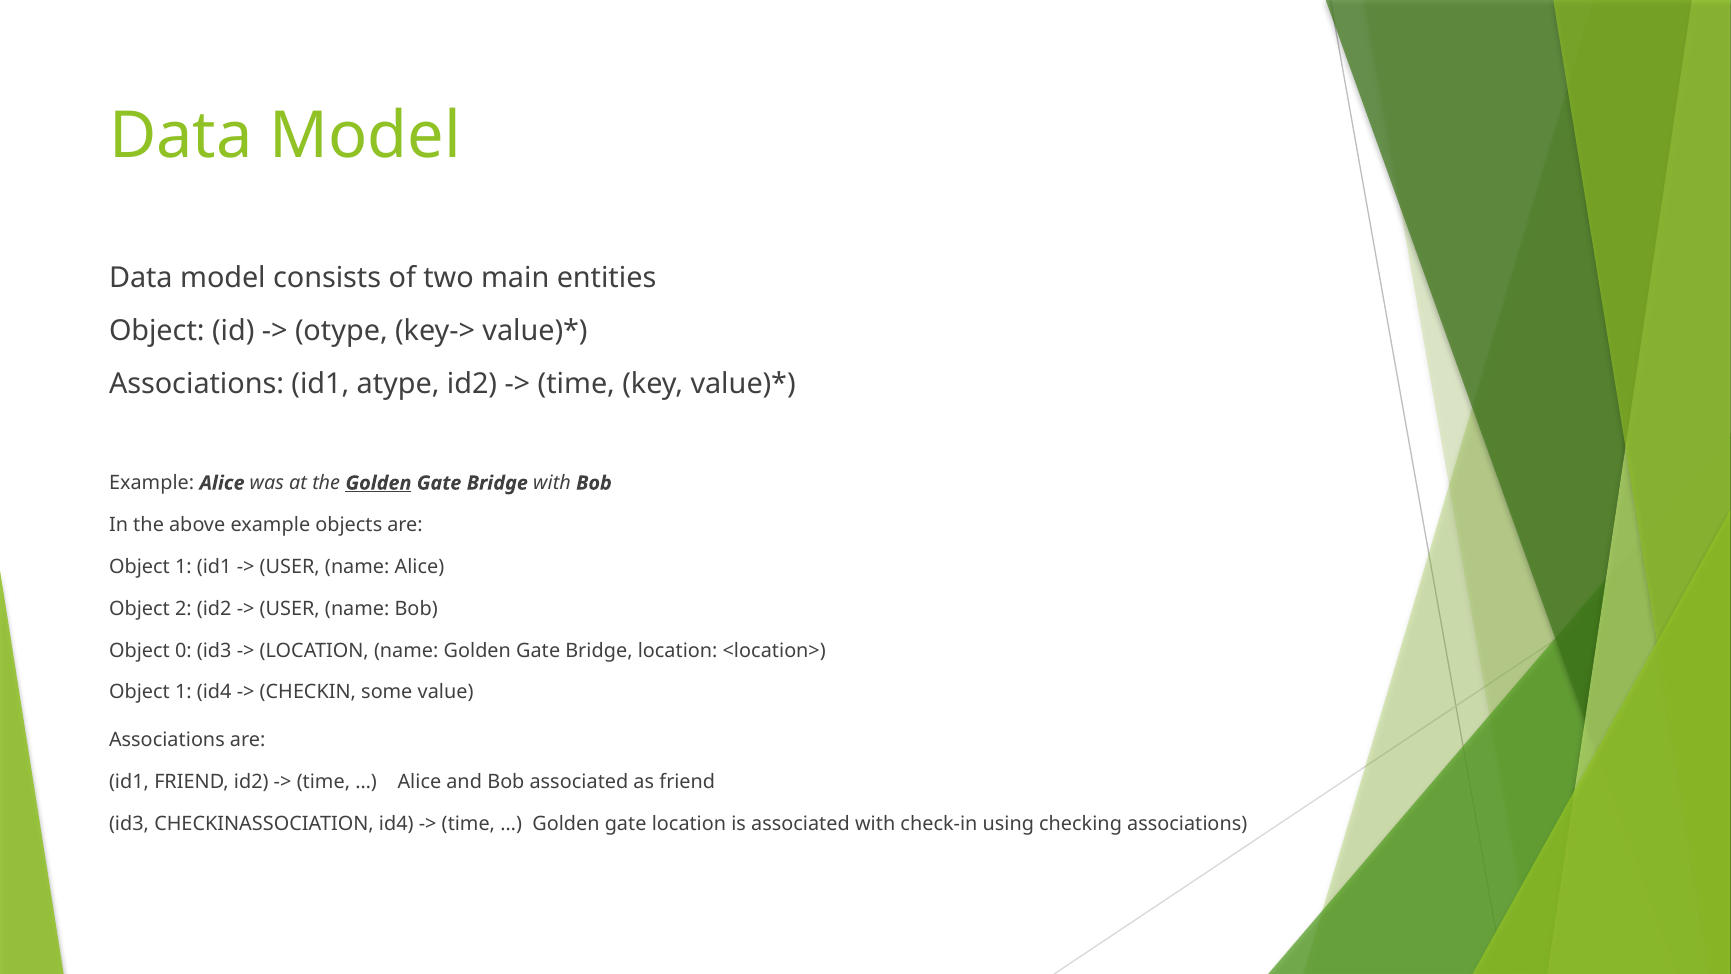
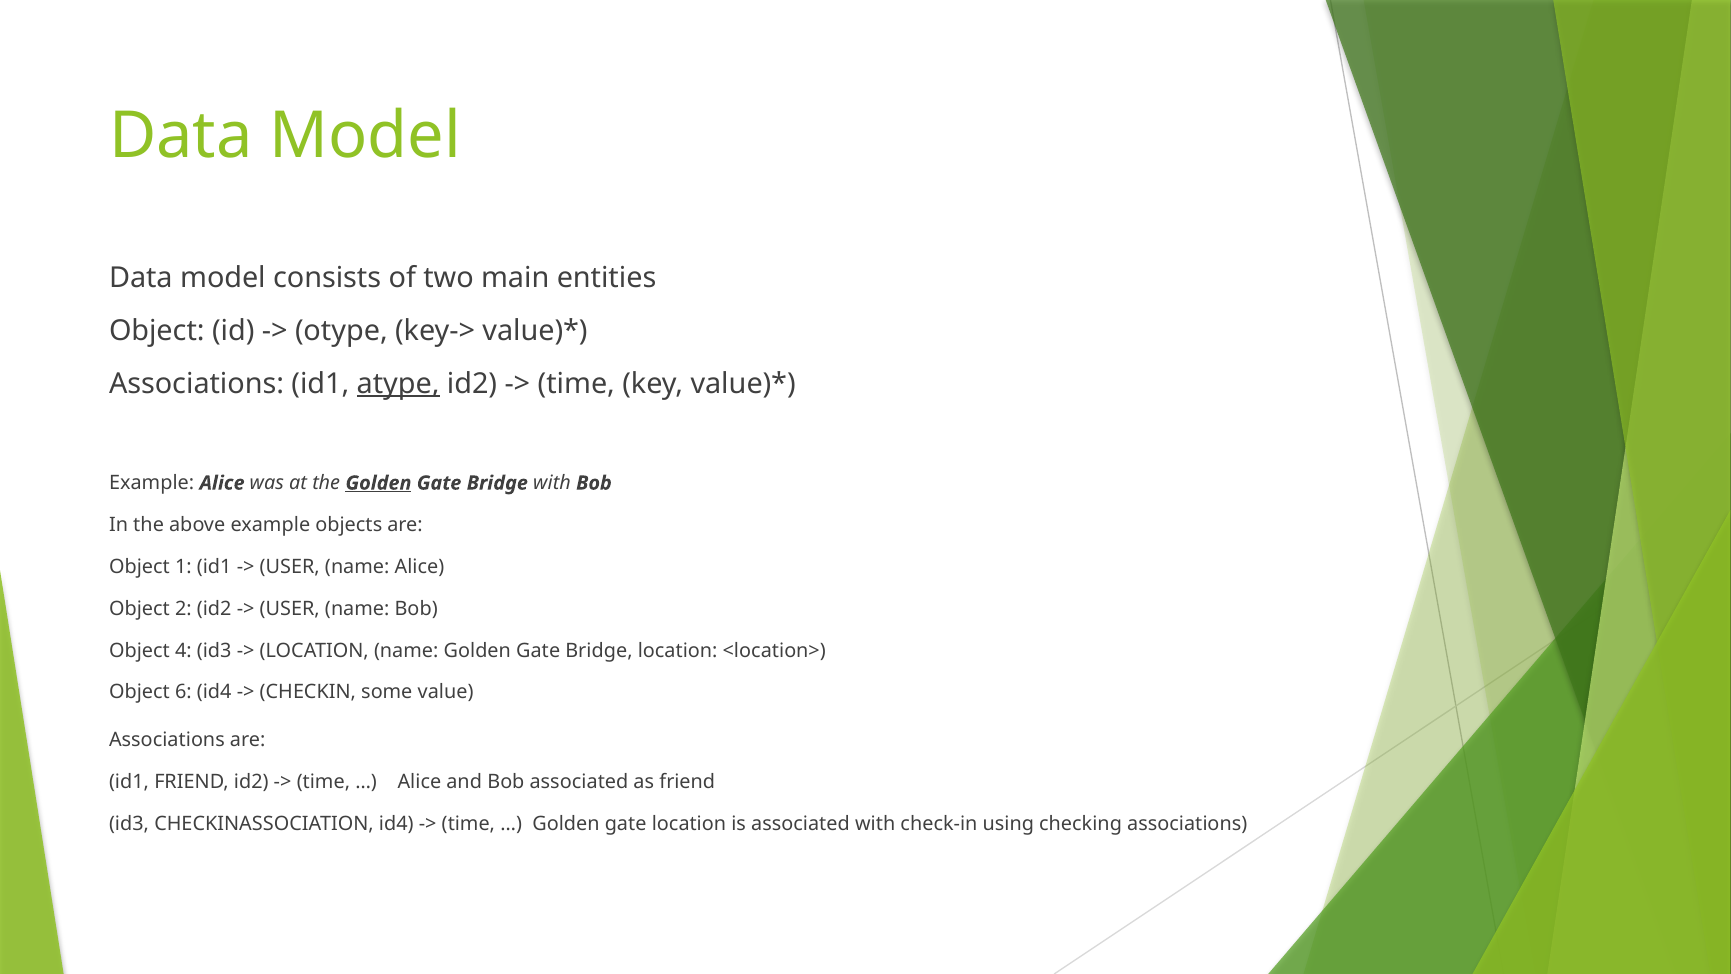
atype underline: none -> present (398, 384)
0: 0 -> 4 (183, 650)
1: 1 -> 6 (183, 692)
